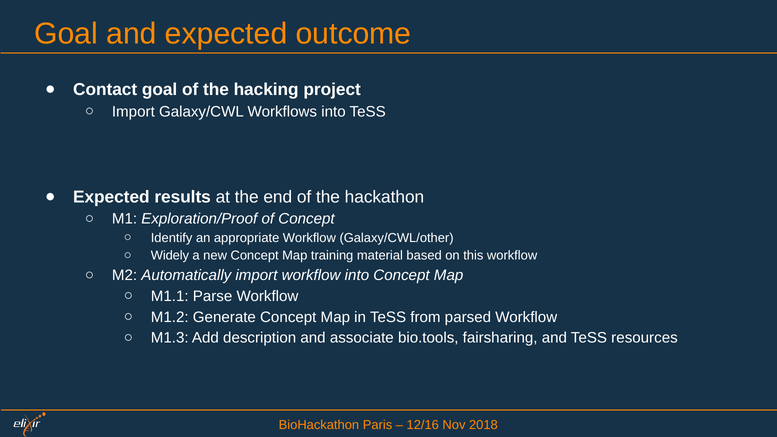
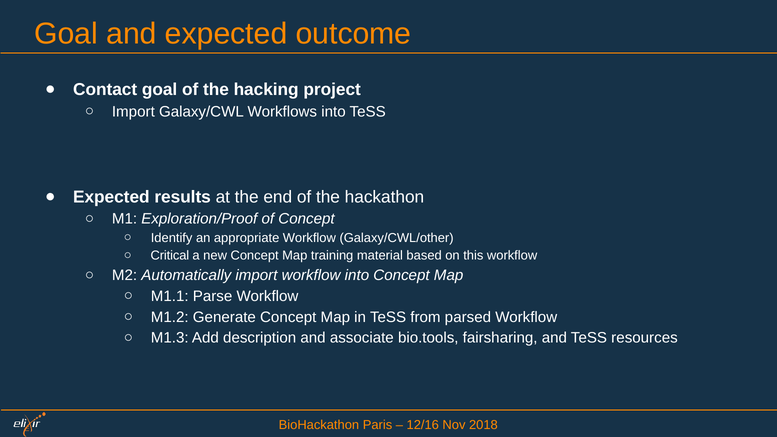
Widely: Widely -> Critical (170, 256)
